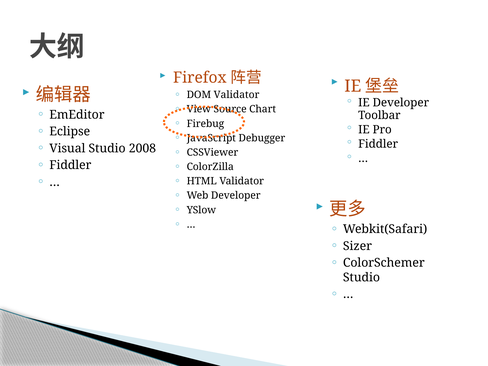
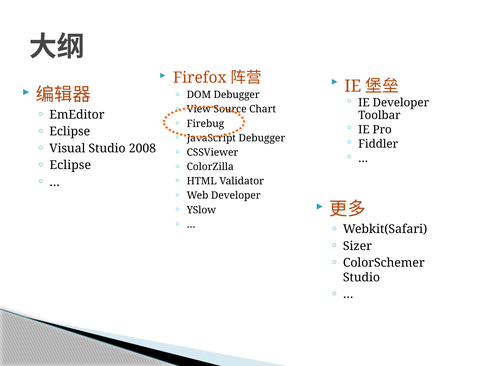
DOM Validator: Validator -> Debugger (237, 95)
Fiddler: Fiddler -> Eclipse (70, 165)
